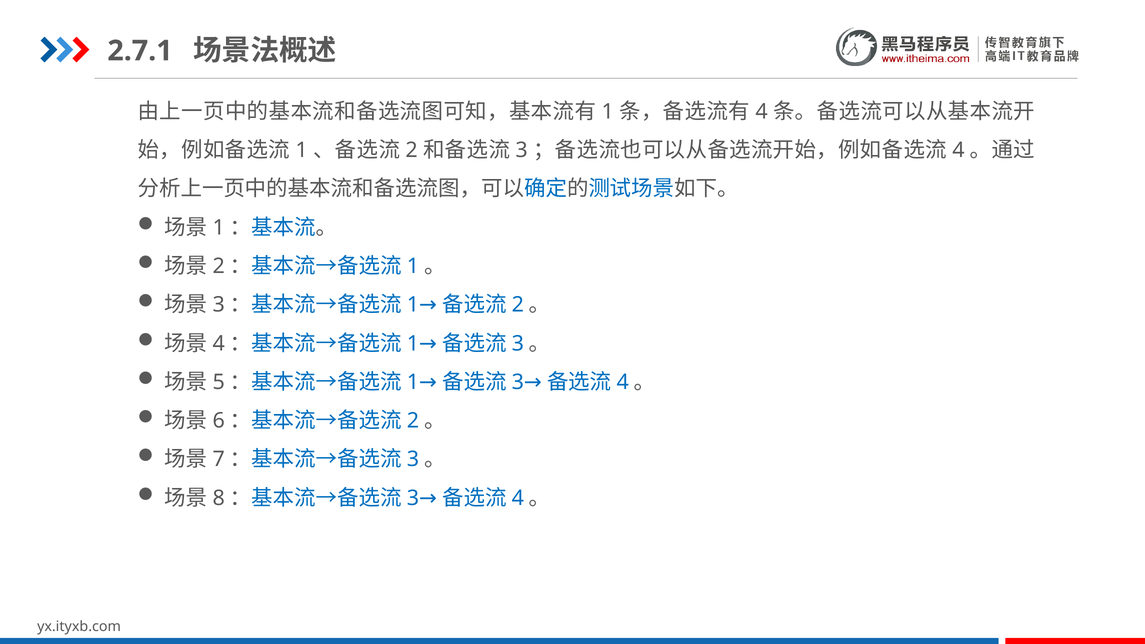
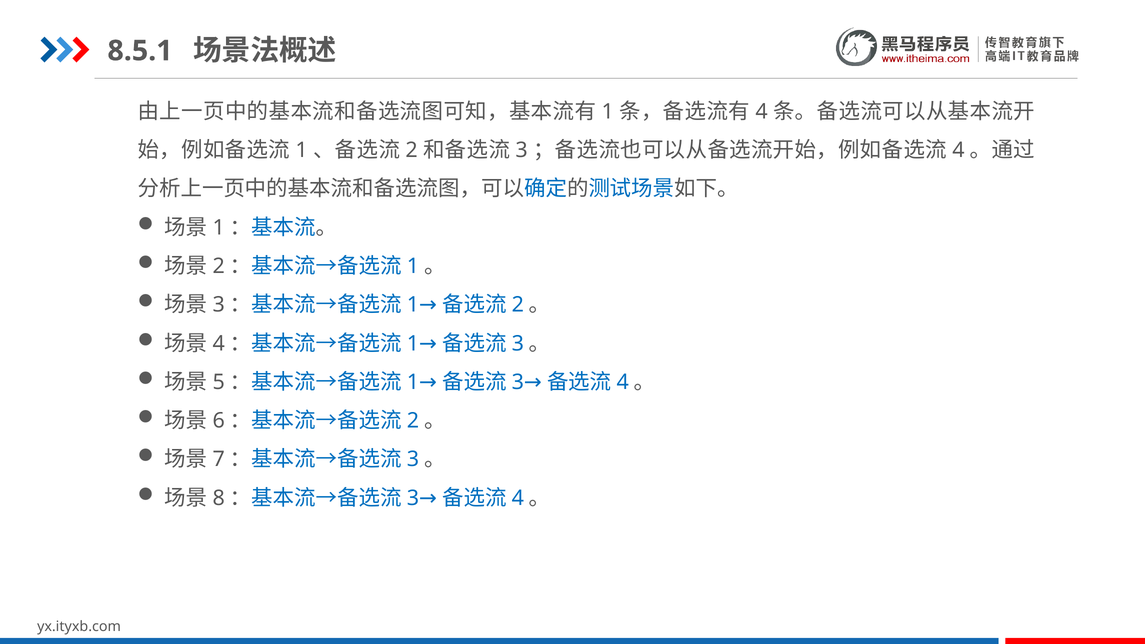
2.7.1: 2.7.1 -> 8.5.1 (140, 51)
